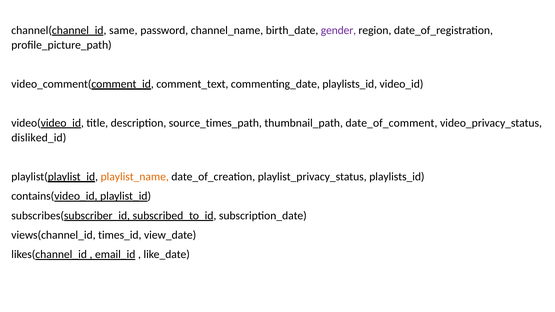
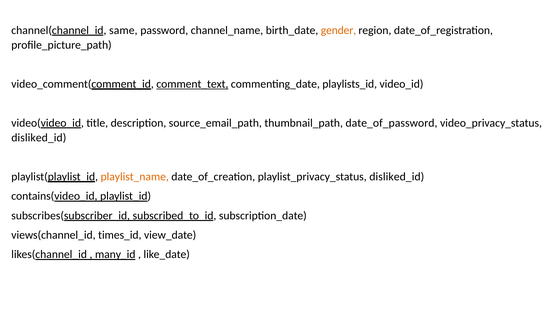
gender colour: purple -> orange (338, 30)
comment_text underline: none -> present (192, 84)
source_times_path: source_times_path -> source_email_path (215, 123)
date_of_comment: date_of_comment -> date_of_password (391, 123)
playlist_privacy_status playlists_id: playlists_id -> disliked_id (397, 177)
email_id: email_id -> many_id (115, 255)
